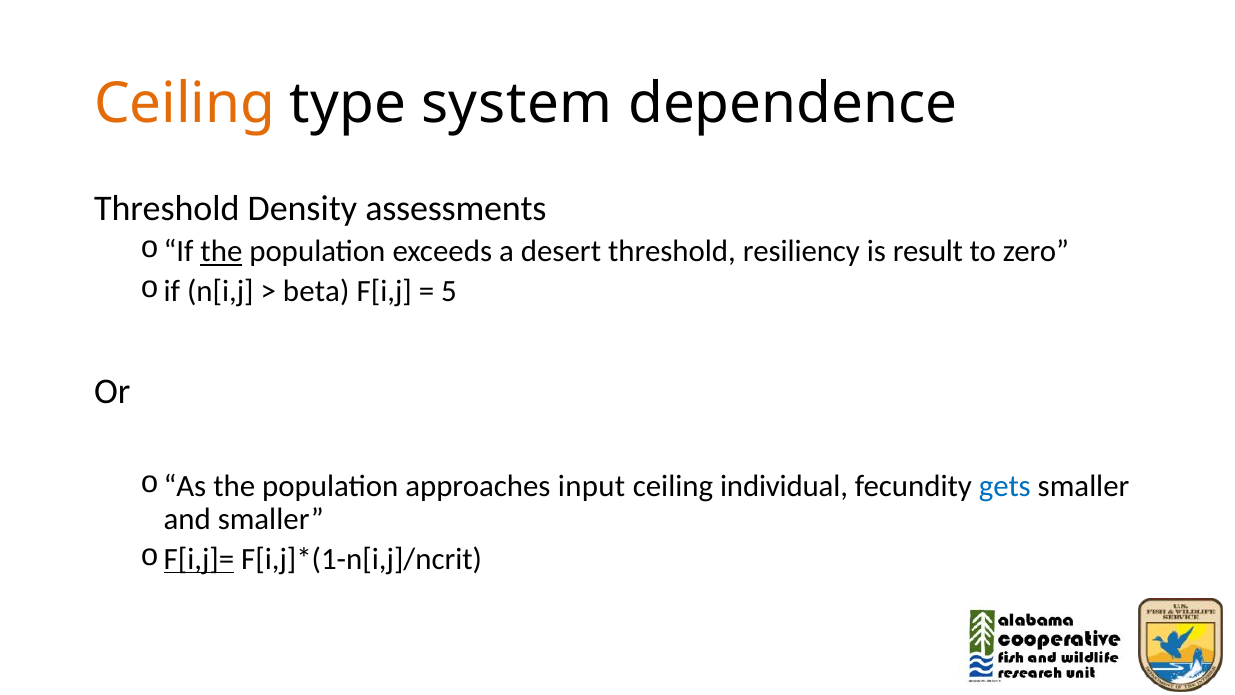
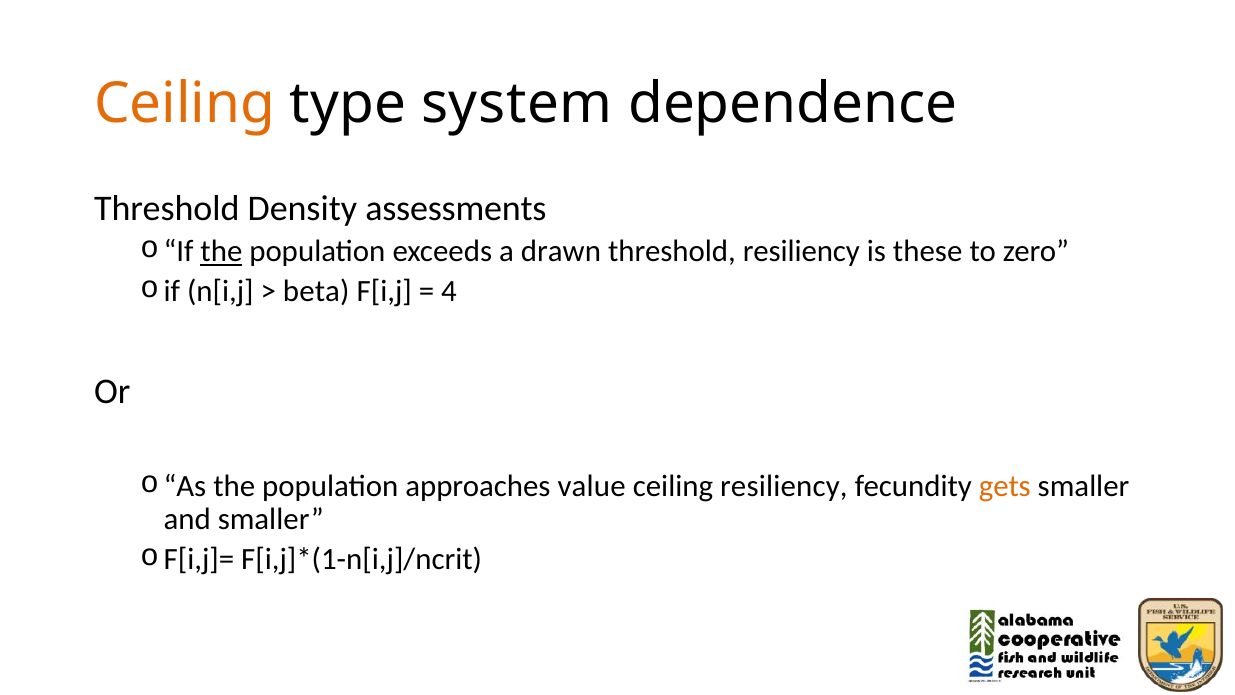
desert: desert -> drawn (561, 251)
result: result -> these (928, 251)
5: 5 -> 4 (449, 291)
input: input -> value (592, 486)
ceiling individual: individual -> resiliency (784, 486)
gets colour: blue -> orange (1005, 486)
F[i,j]= underline: present -> none (199, 559)
